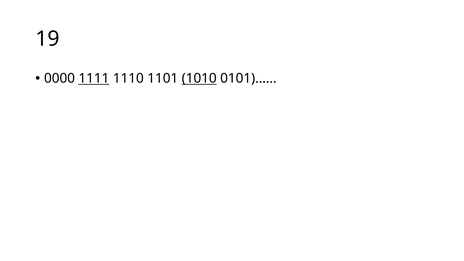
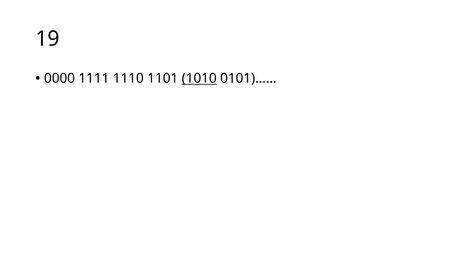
1111 underline: present -> none (94, 78)
